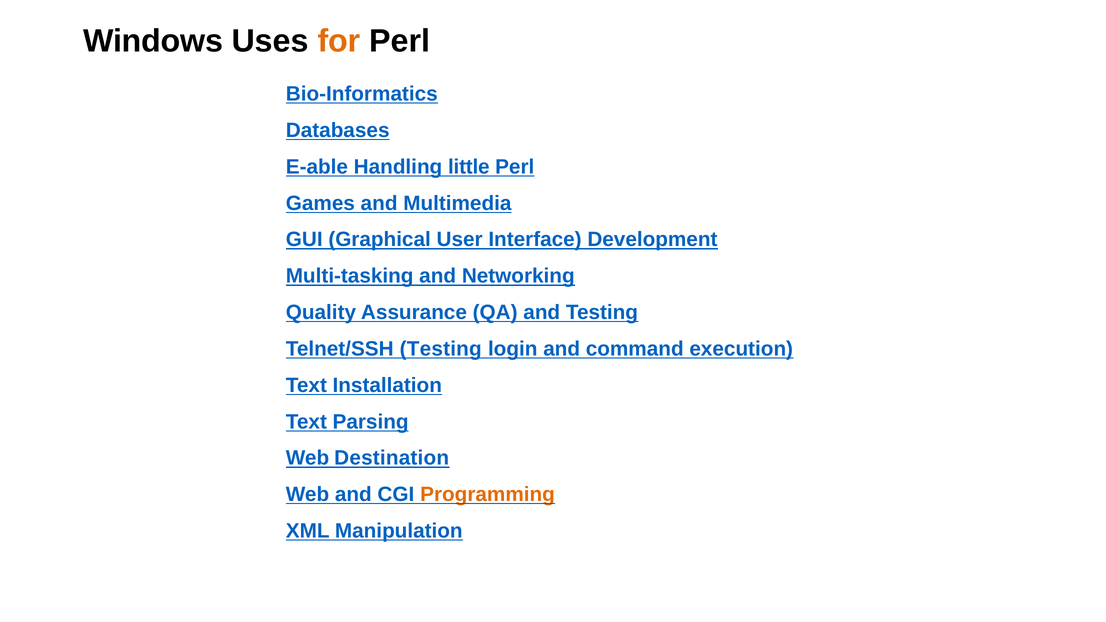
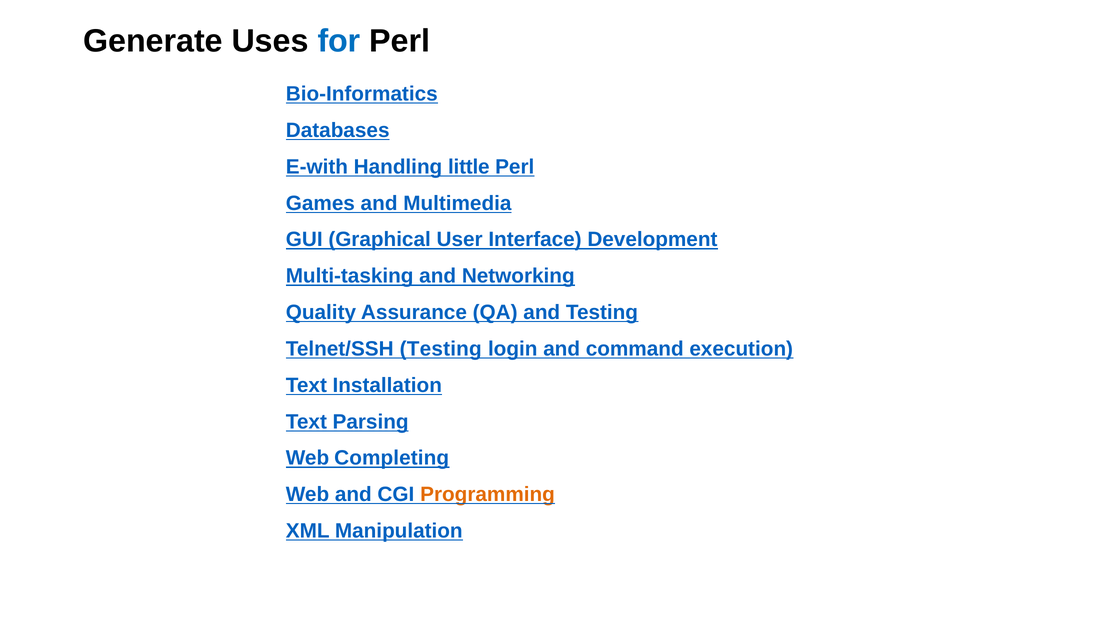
Windows: Windows -> Generate (153, 41)
for colour: orange -> blue (339, 41)
E-able: E-able -> E-with (317, 167)
Destination: Destination -> Completing (392, 458)
